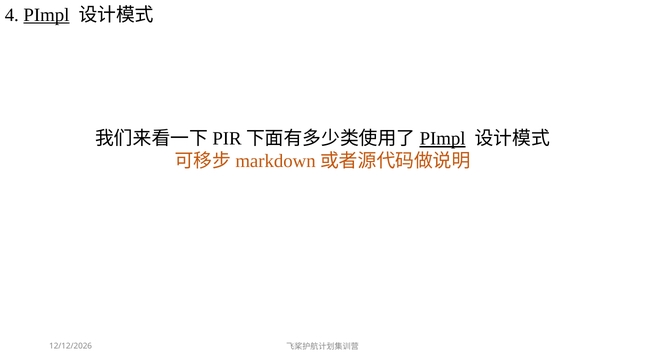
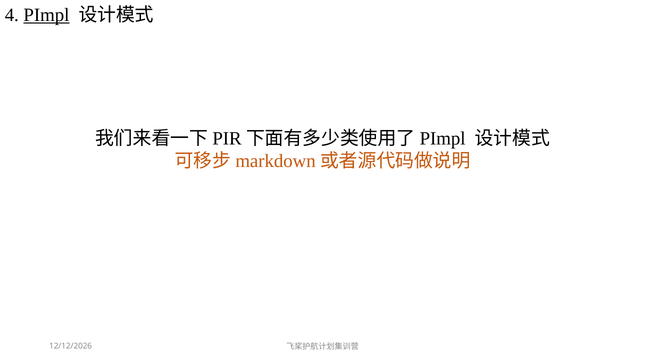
PImpl underline: present -> none (443, 139)
